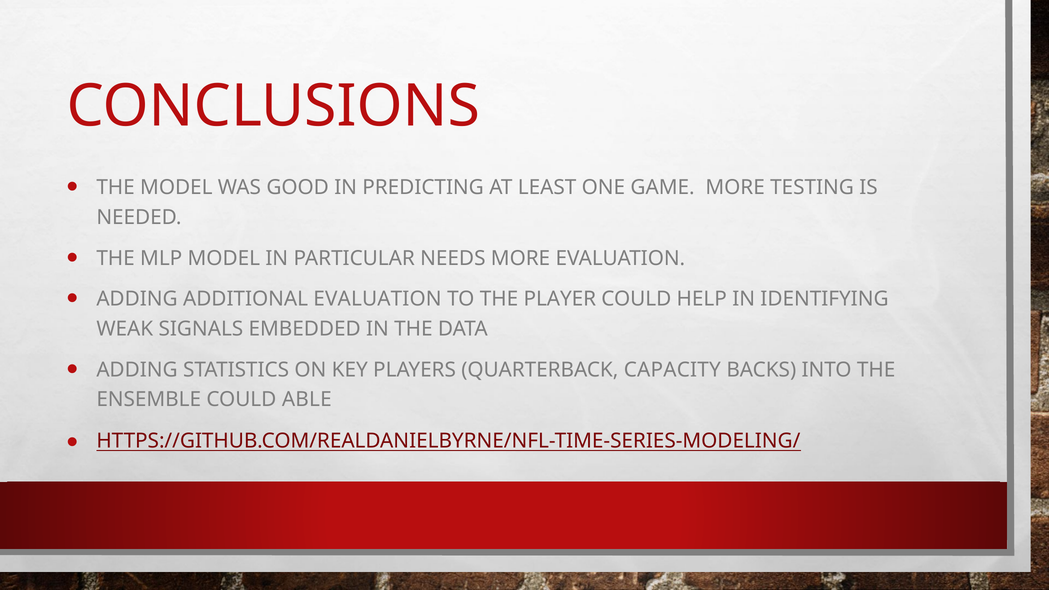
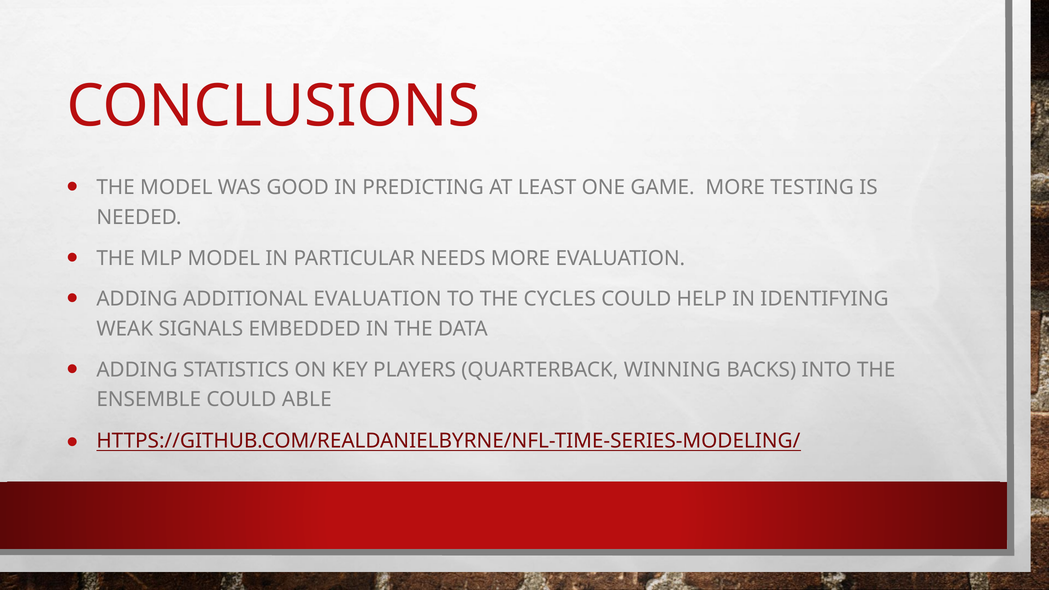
PLAYER: PLAYER -> CYCLES (560, 299)
CAPACITY: CAPACITY -> WINNING (672, 370)
